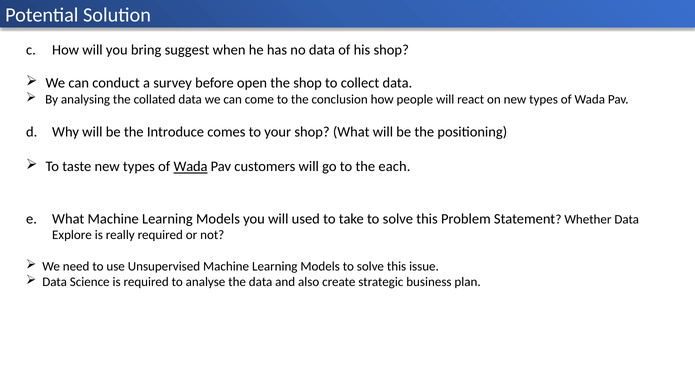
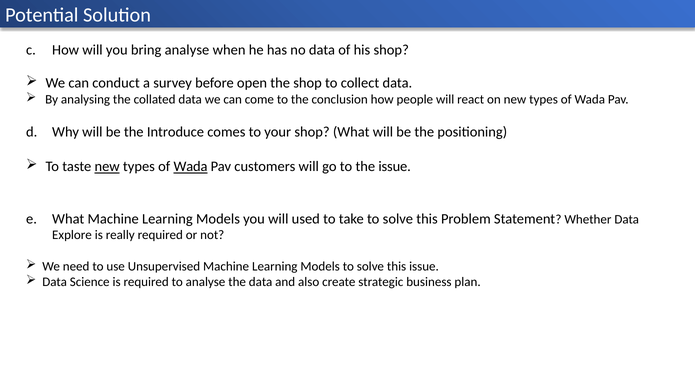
bring suggest: suggest -> analyse (187, 50)
new underline: none -> present (107, 167)
the each: each -> issue (395, 167)
